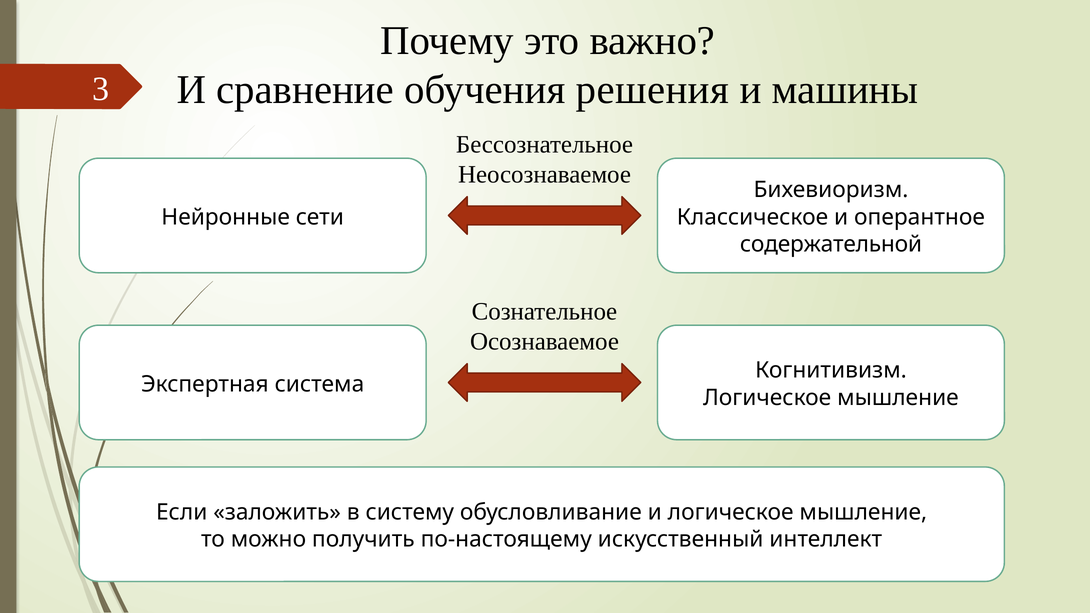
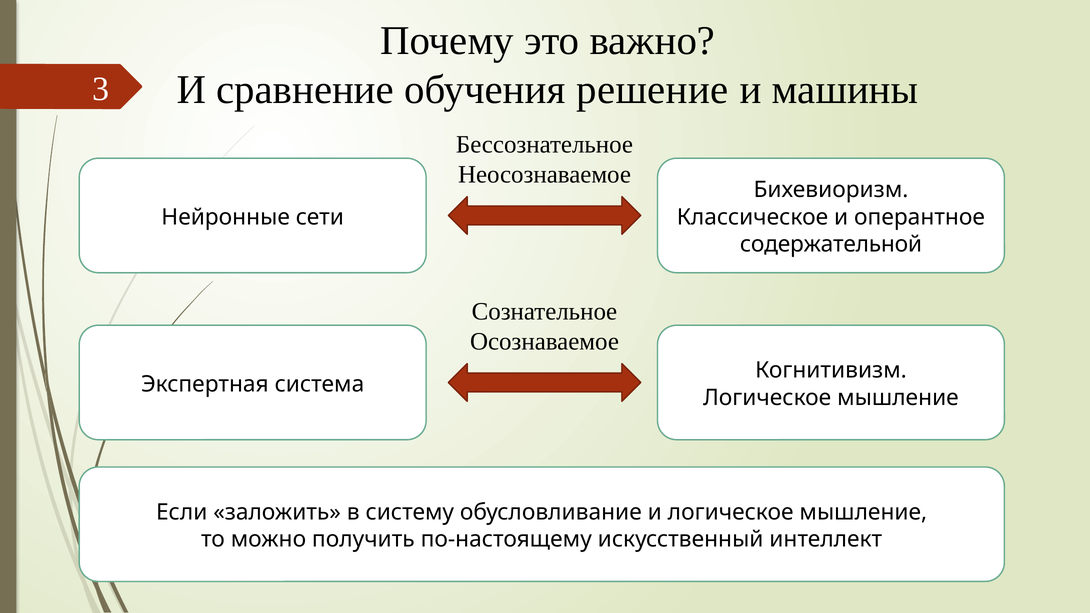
решения: решения -> решение (652, 90)
